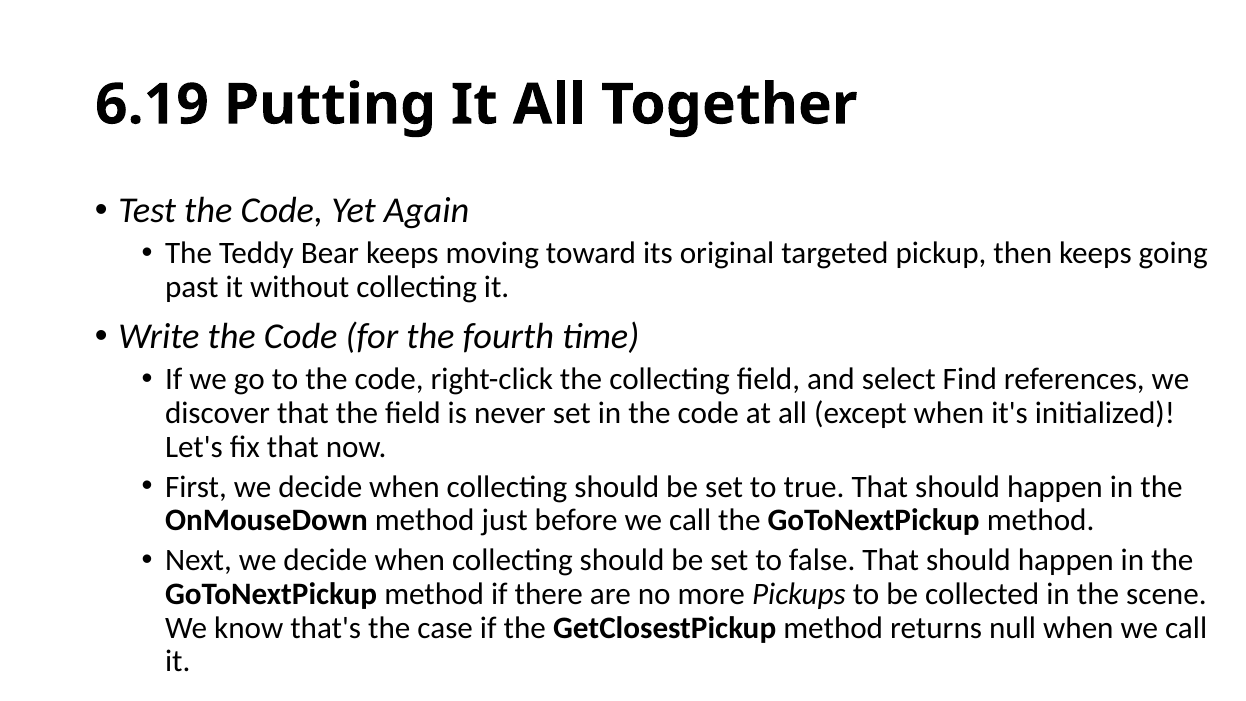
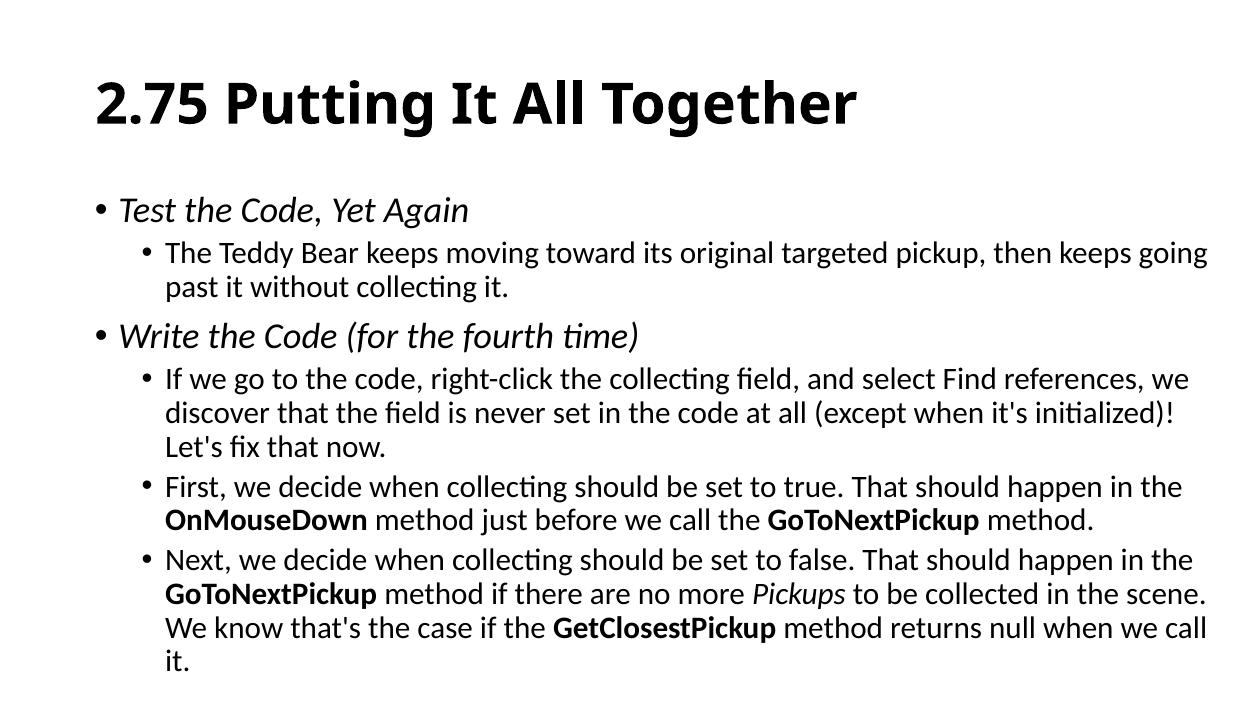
6.19: 6.19 -> 2.75 (152, 105)
